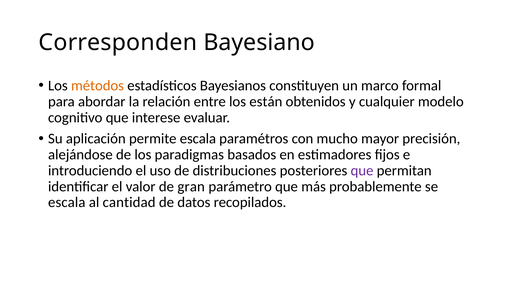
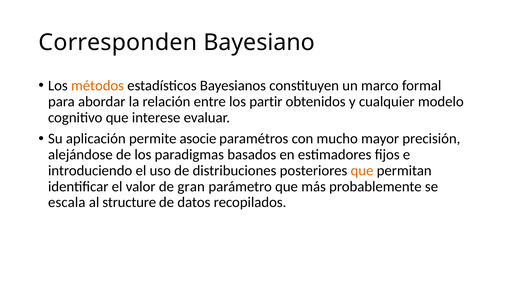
están: están -> partir (266, 101)
permite escala: escala -> asocie (198, 139)
que colour: purple -> orange (362, 170)
cantidad: cantidad -> structure (129, 202)
